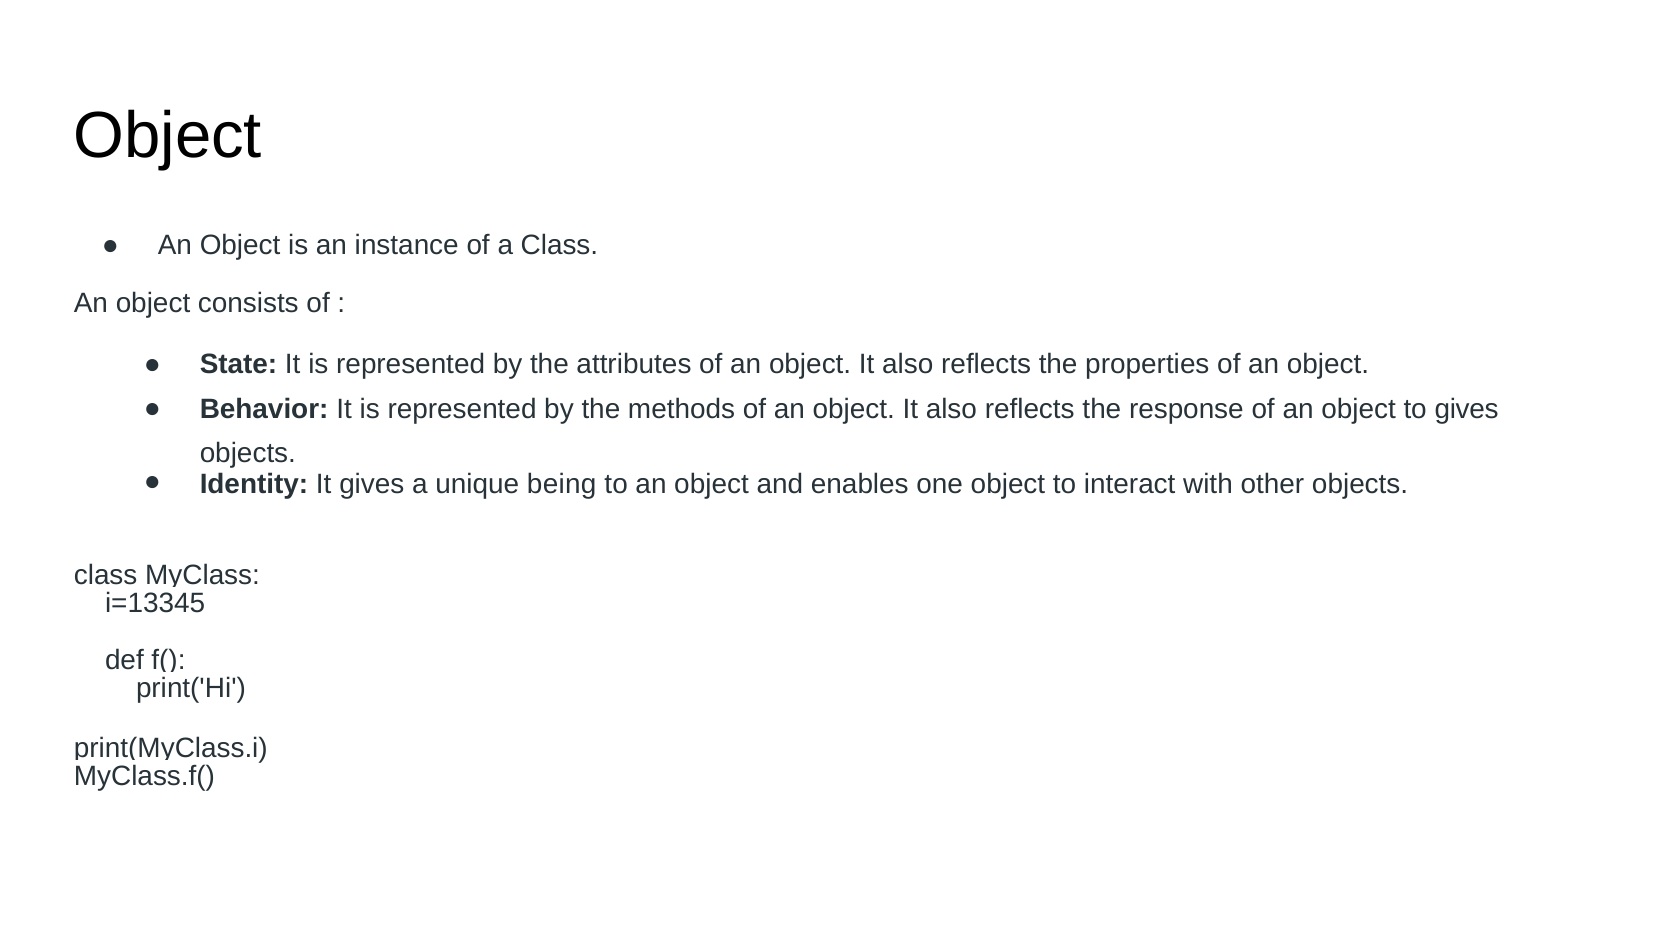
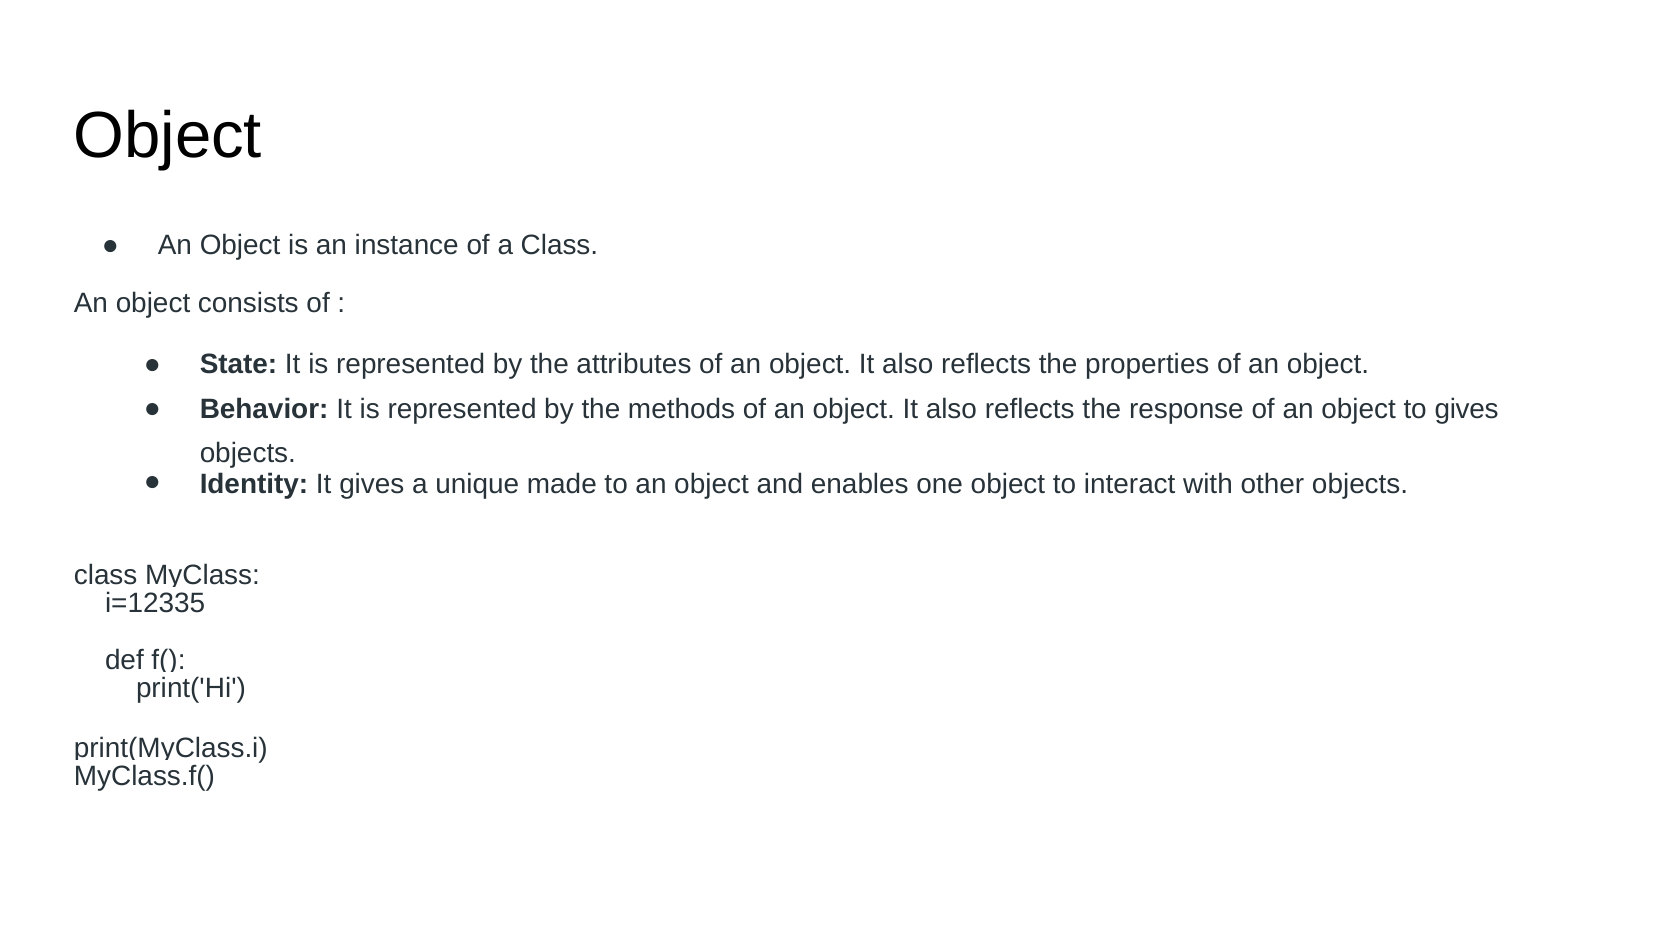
being: being -> made (562, 485)
i=13345: i=13345 -> i=12335 (155, 604)
